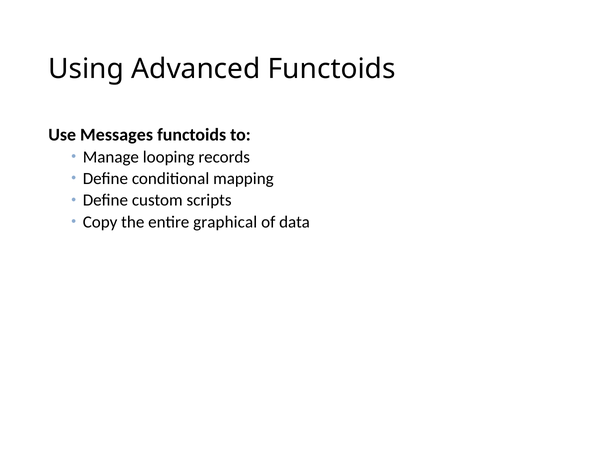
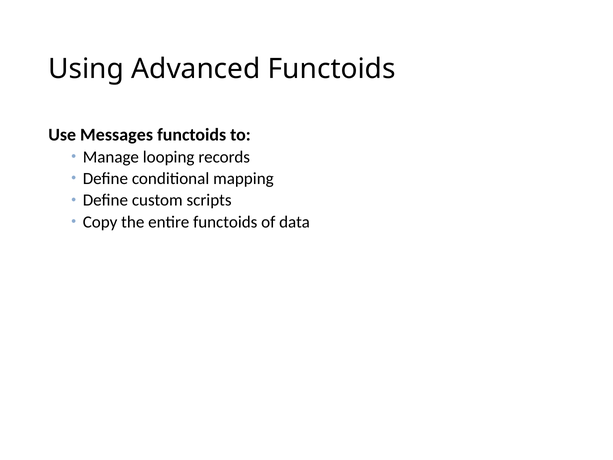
entire graphical: graphical -> functoids (225, 222)
